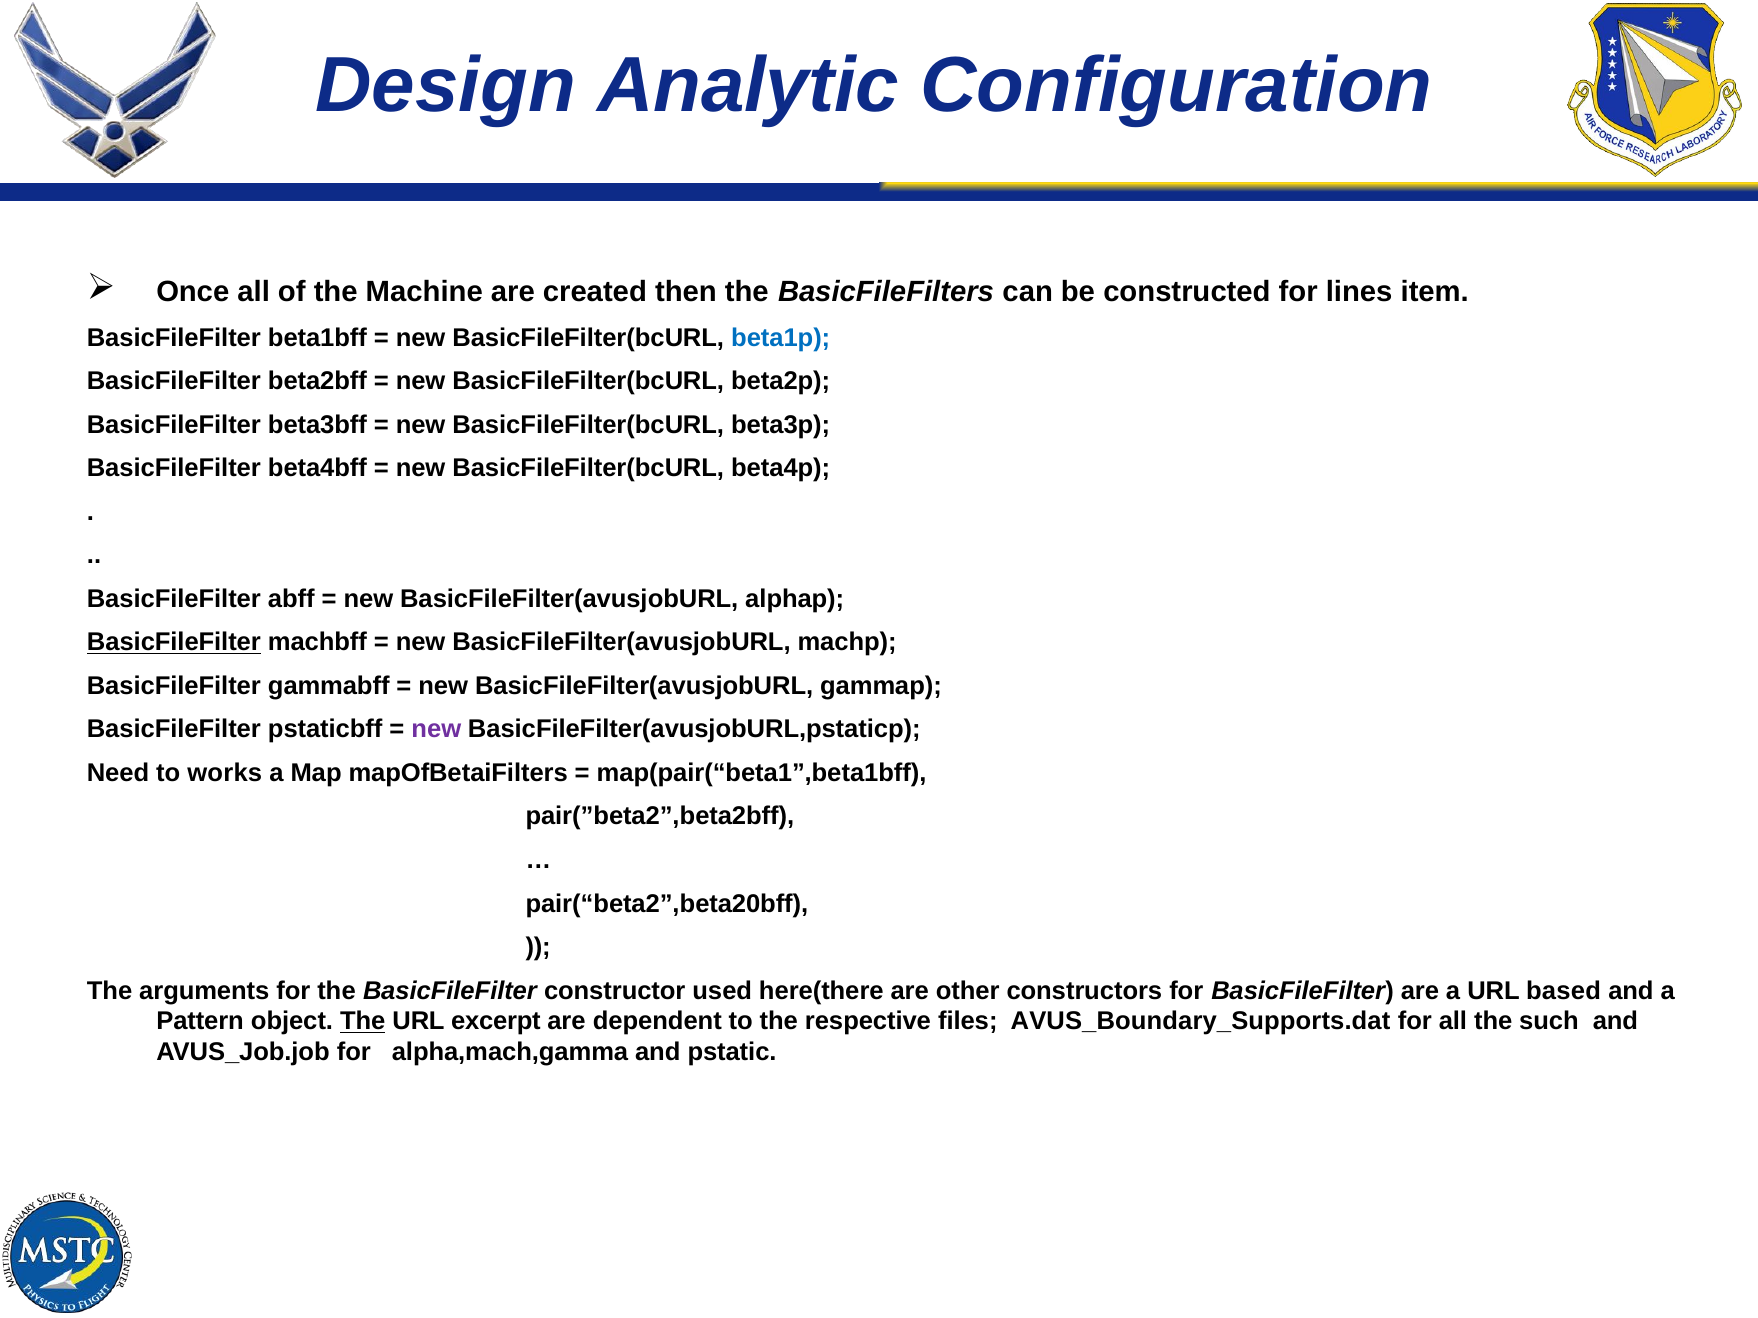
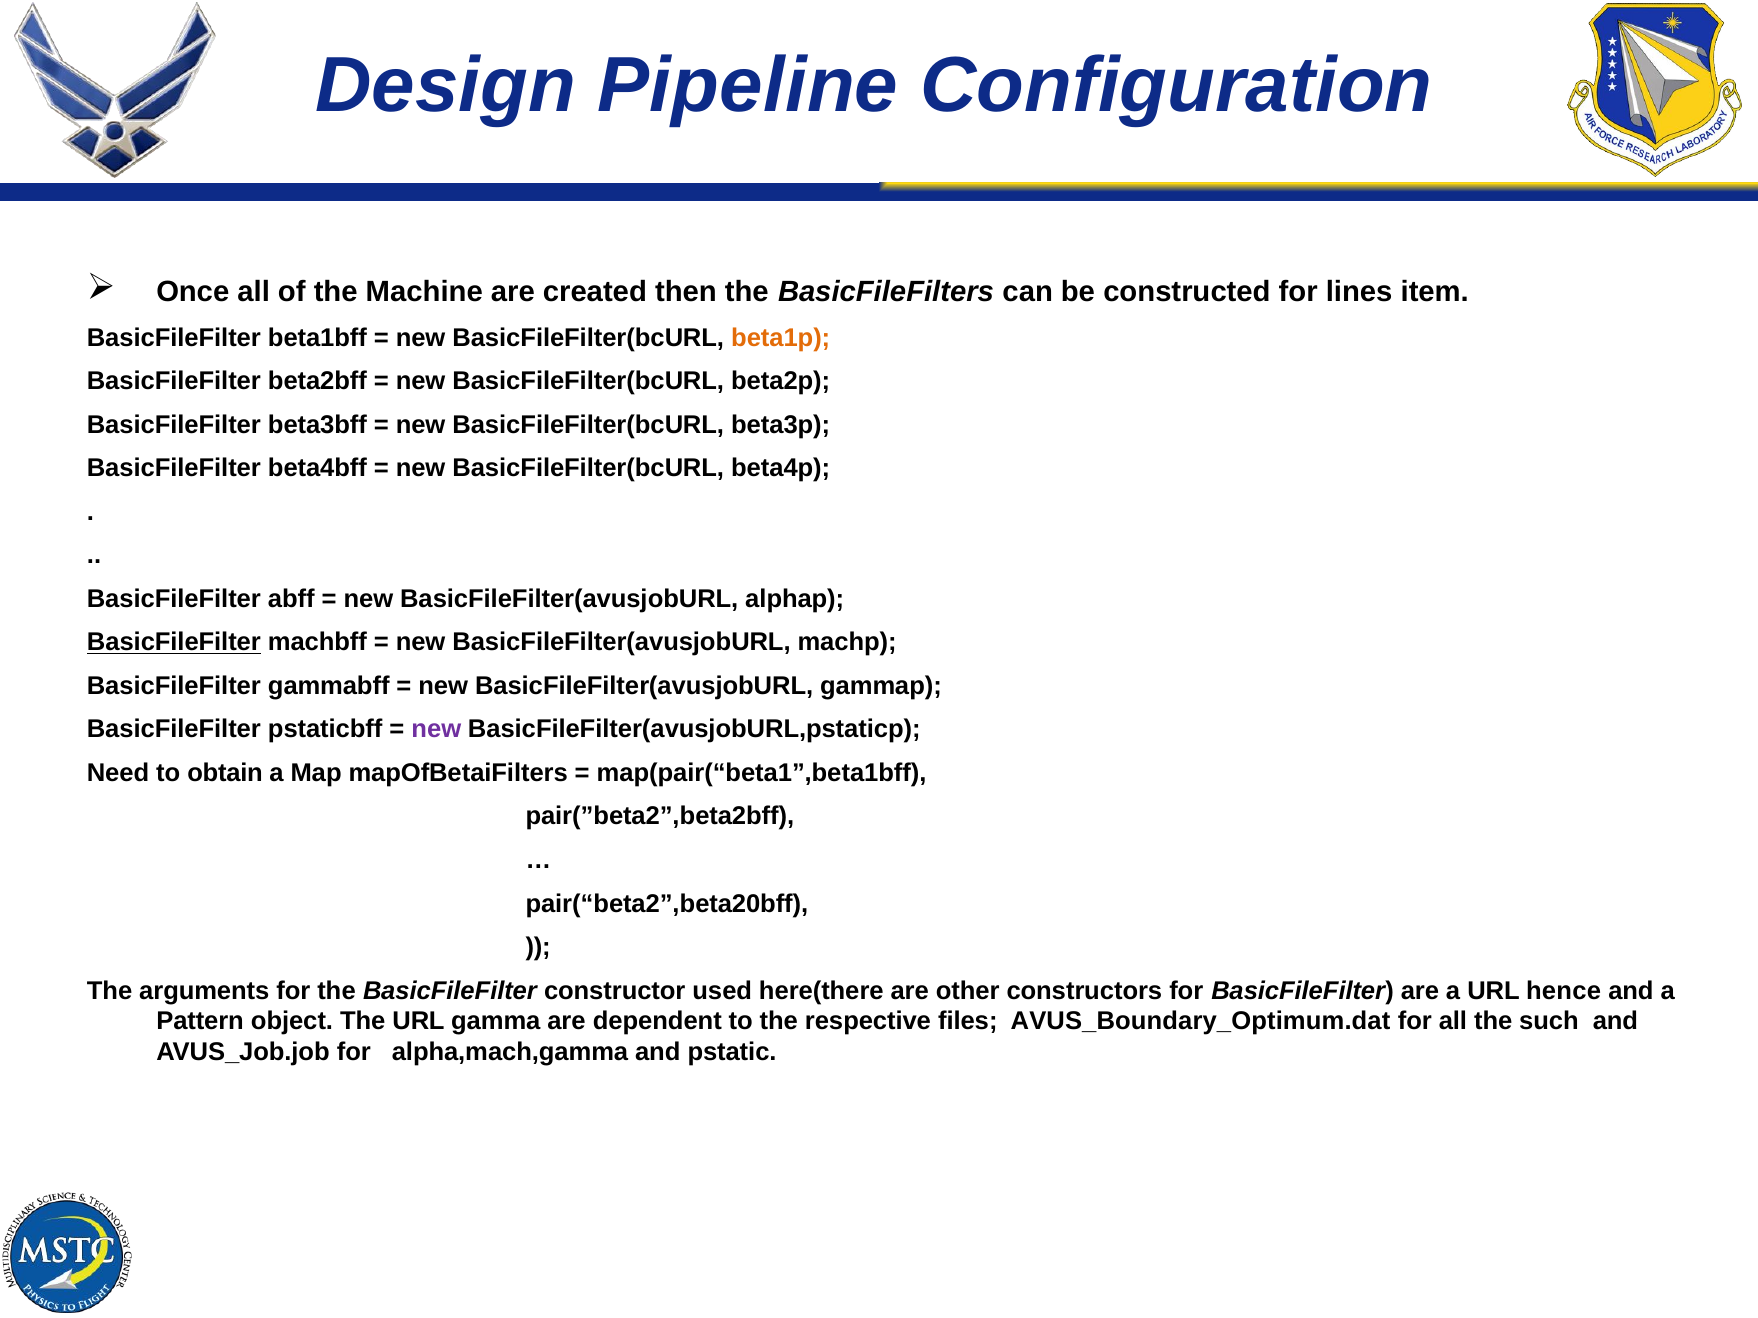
Analytic: Analytic -> Pipeline (748, 86)
beta1p colour: blue -> orange (781, 338)
works: works -> obtain (225, 773)
based: based -> hence (1564, 991)
The underline: present -> none (363, 1022)
excerpt: excerpt -> gamma (496, 1022)
AVUS_Boundary_Supports.dat: AVUS_Boundary_Supports.dat -> AVUS_Boundary_Optimum.dat (1201, 1022)
